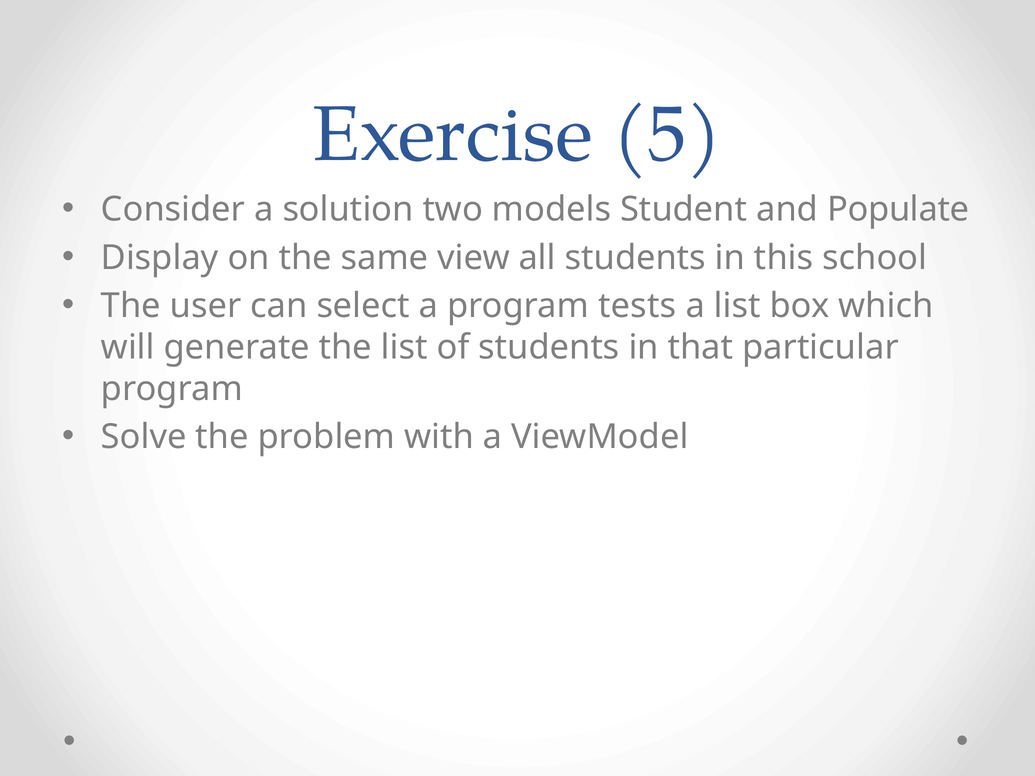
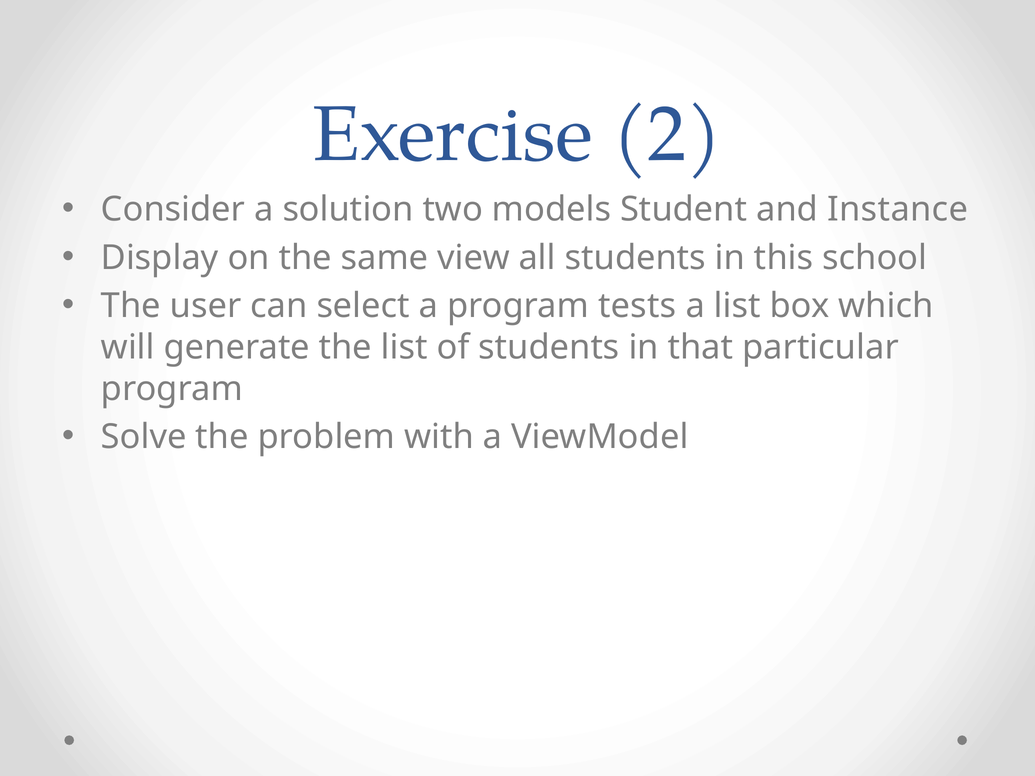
5: 5 -> 2 (667, 135)
Populate: Populate -> Instance (898, 209)
